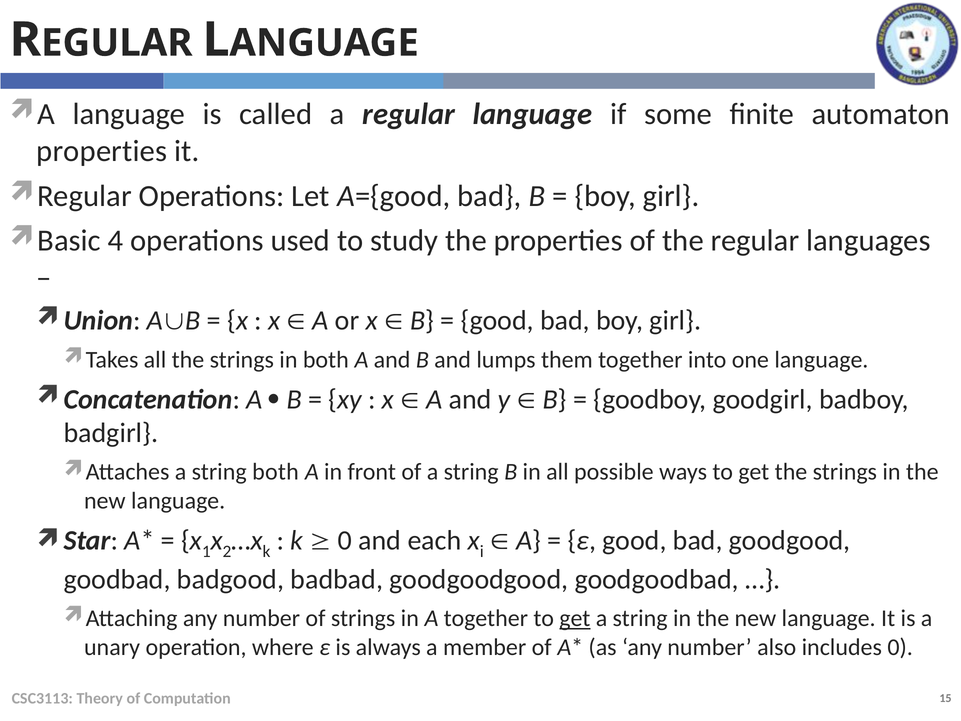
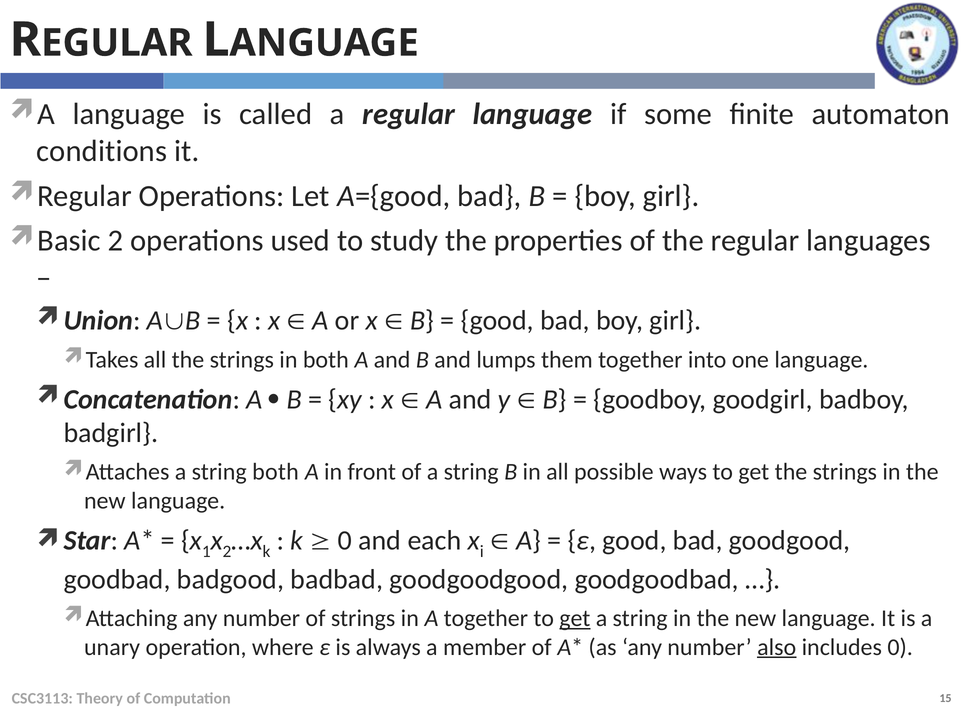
properties: properties -> conditions (102, 151)
4: 4 -> 2 (116, 241)
also underline: none -> present (777, 647)
